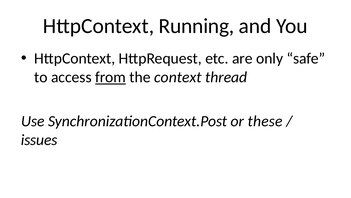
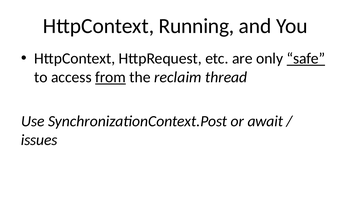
safe underline: none -> present (306, 58)
context: context -> reclaim (178, 77)
these: these -> await (265, 121)
